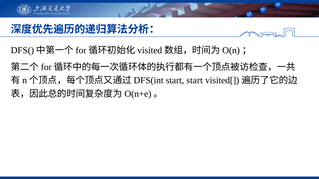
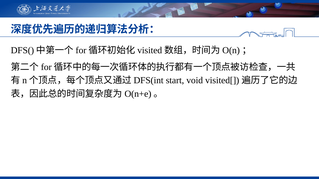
start start: start -> void (195, 81)
